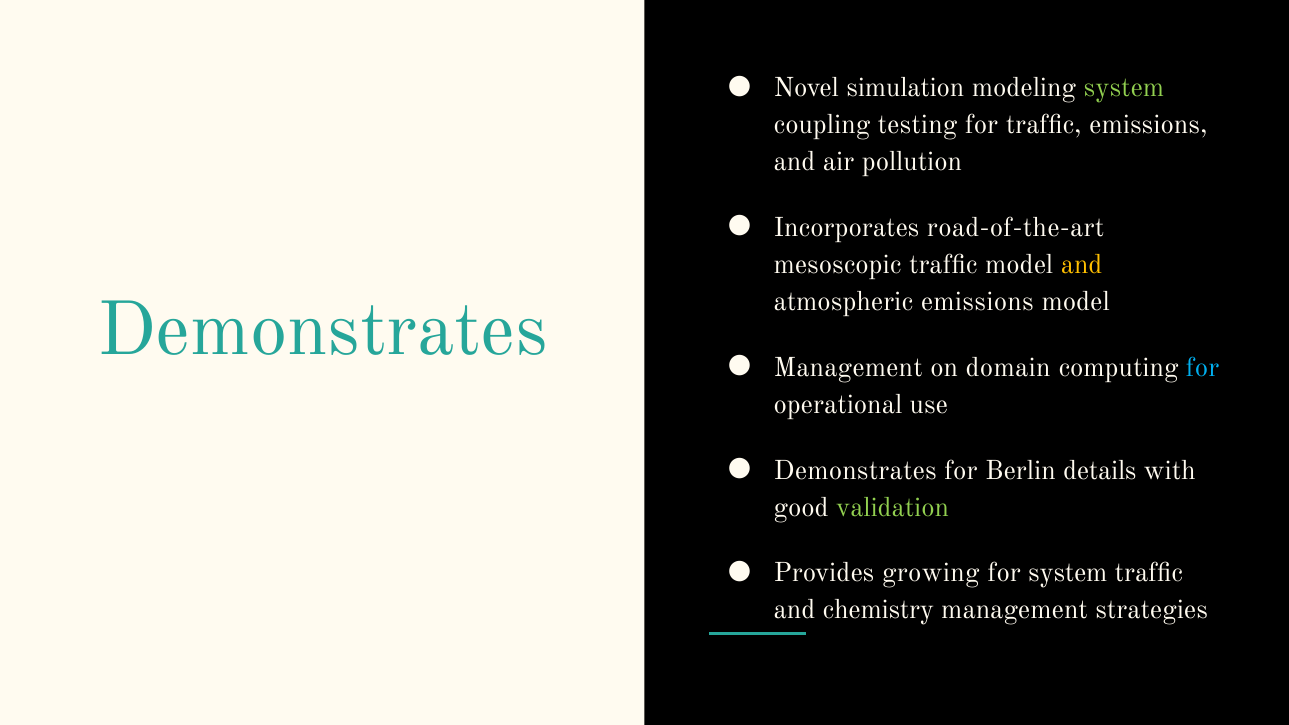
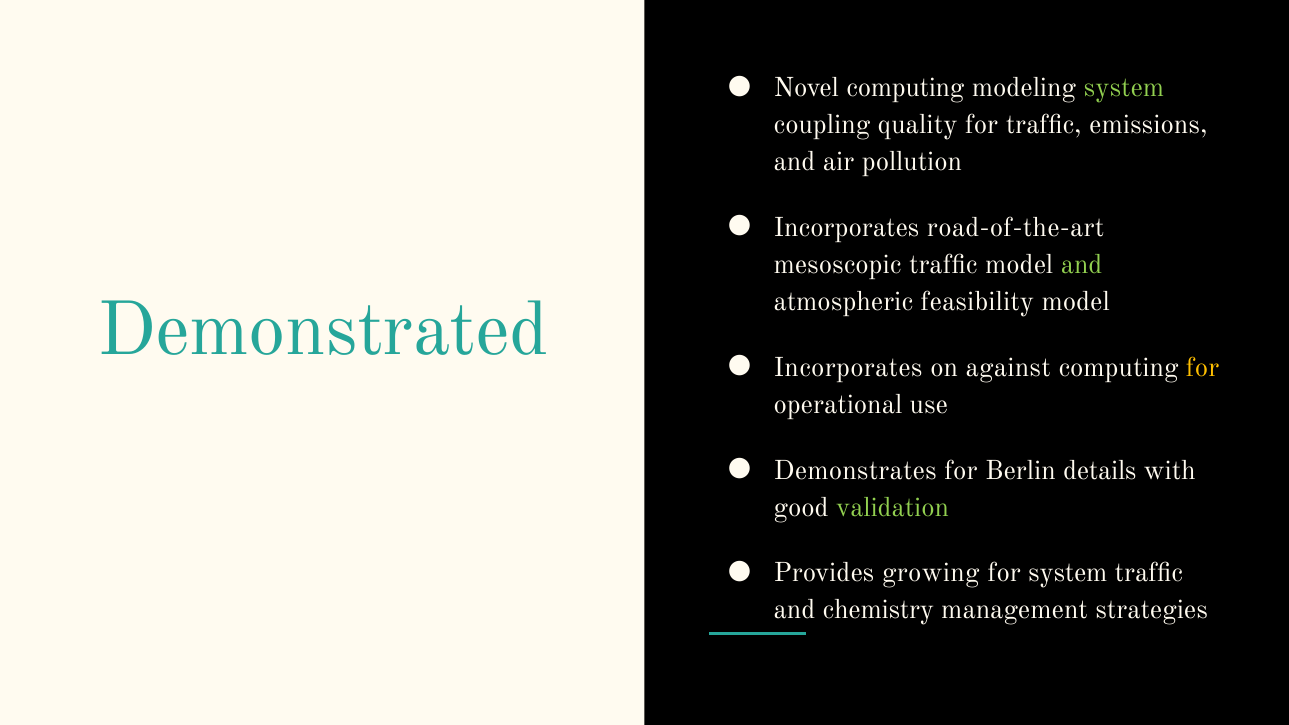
Novel simulation: simulation -> computing (905, 88)
testing: testing -> quality (918, 125)
and colour: yellow -> light green (1082, 265)
atmospheric emissions: emissions -> feasibility (977, 302)
Demonstrates: Demonstrates -> Demonstrated (323, 330)
Management: Management -> Incorporates (848, 368)
domain: domain -> against (1008, 368)
for colour: light blue -> yellow (1203, 368)
